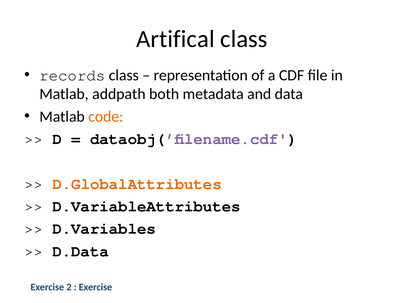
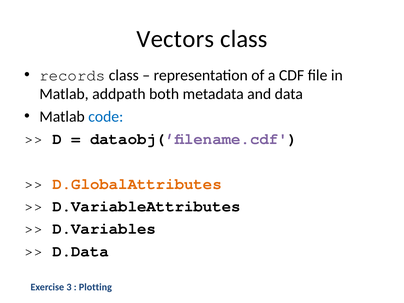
Artifical: Artifical -> Vectors (175, 39)
code colour: orange -> blue (106, 117)
2: 2 -> 3 (69, 287)
Exercise: Exercise -> Plotting (95, 287)
